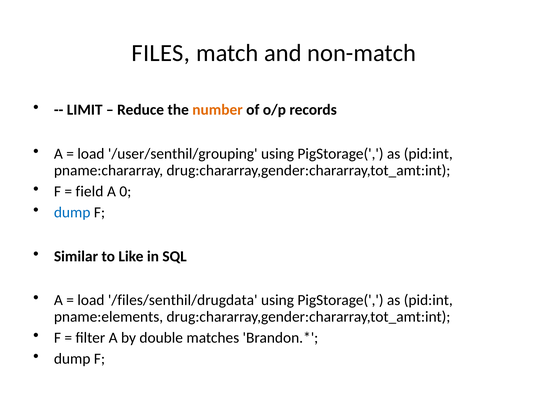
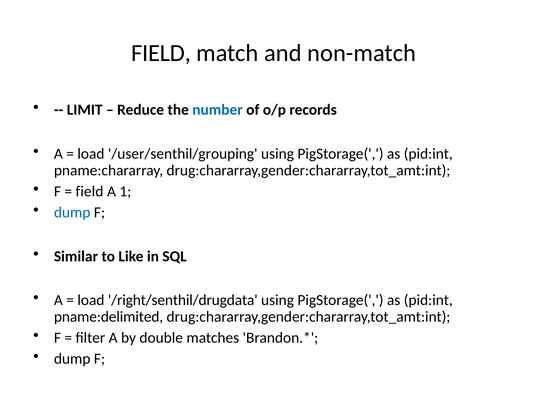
FILES: FILES -> FIELD (161, 53)
number colour: orange -> blue (218, 110)
0: 0 -> 1 (125, 191)
/files/senthil/drugdata: /files/senthil/drugdata -> /right/senthil/drugdata (183, 300)
pname:elements: pname:elements -> pname:delimited (109, 317)
